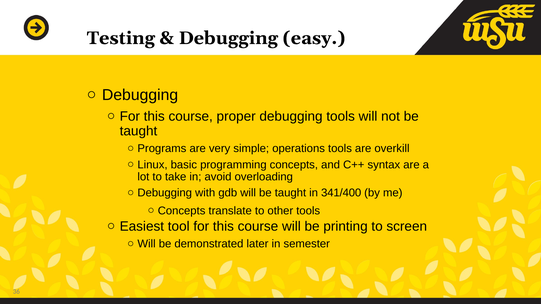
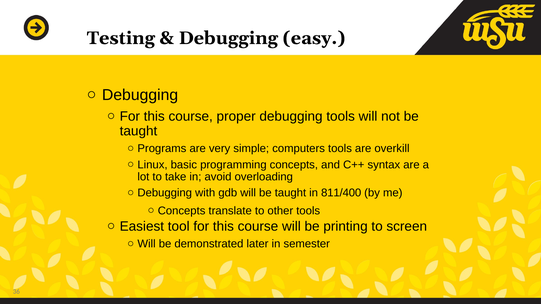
operations: operations -> computers (299, 149)
341/400: 341/400 -> 811/400 (341, 193)
